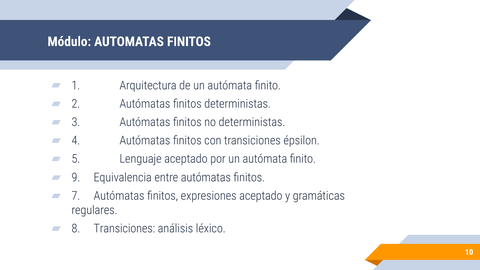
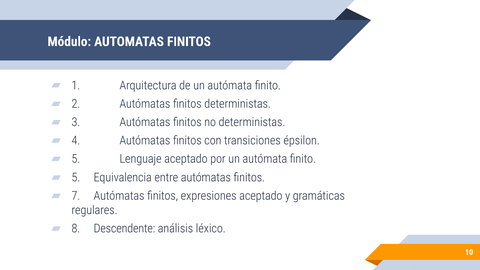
9: 9 -> 5 (76, 177)
8 Transiciones: Transiciones -> Descendente (124, 229)
